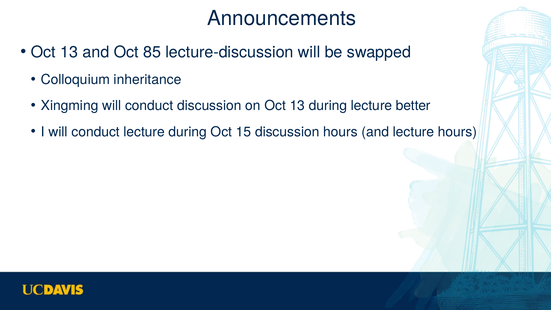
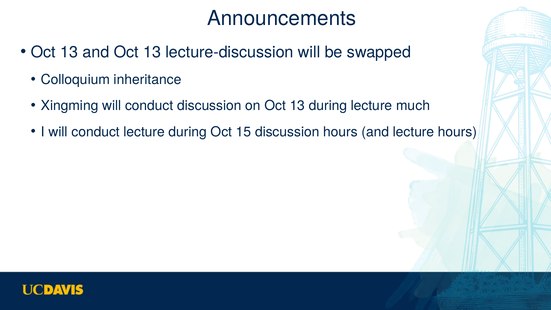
and Oct 85: 85 -> 13 (152, 52)
better: better -> much (413, 106)
